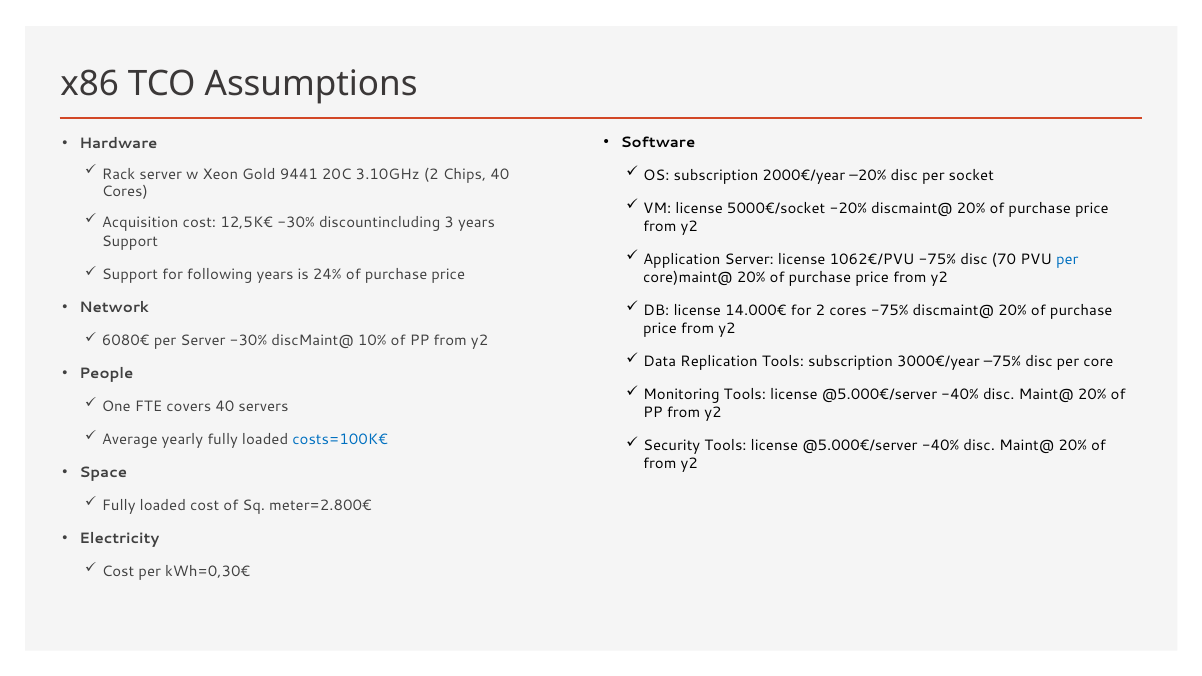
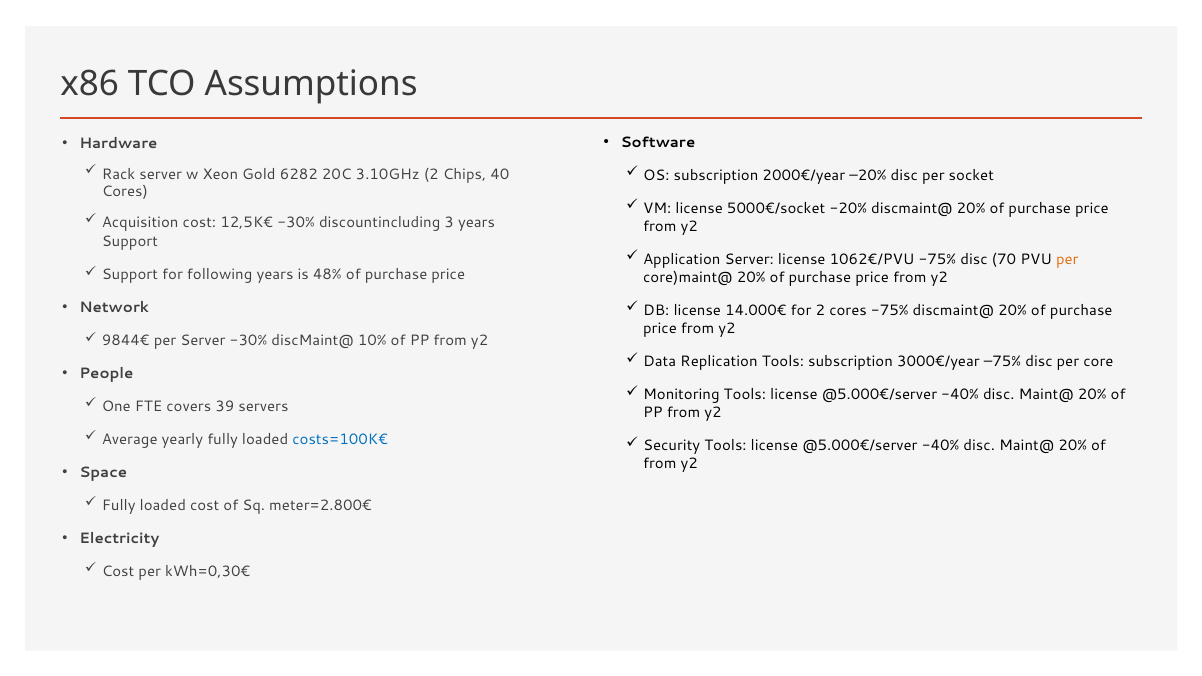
9441: 9441 -> 6282 (299, 175)
per colour: blue -> orange (1067, 259)
24%: 24% -> 48% (327, 275)
6080€: 6080€ -> 9844€ (126, 341)
covers 40: 40 -> 39 (225, 407)
